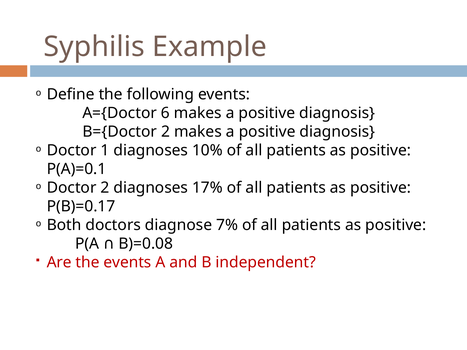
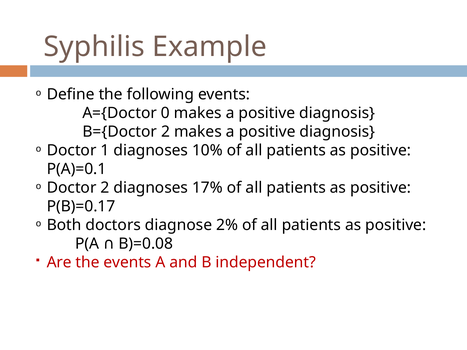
6: 6 -> 0 (165, 113)
7%: 7% -> 2% (227, 225)
